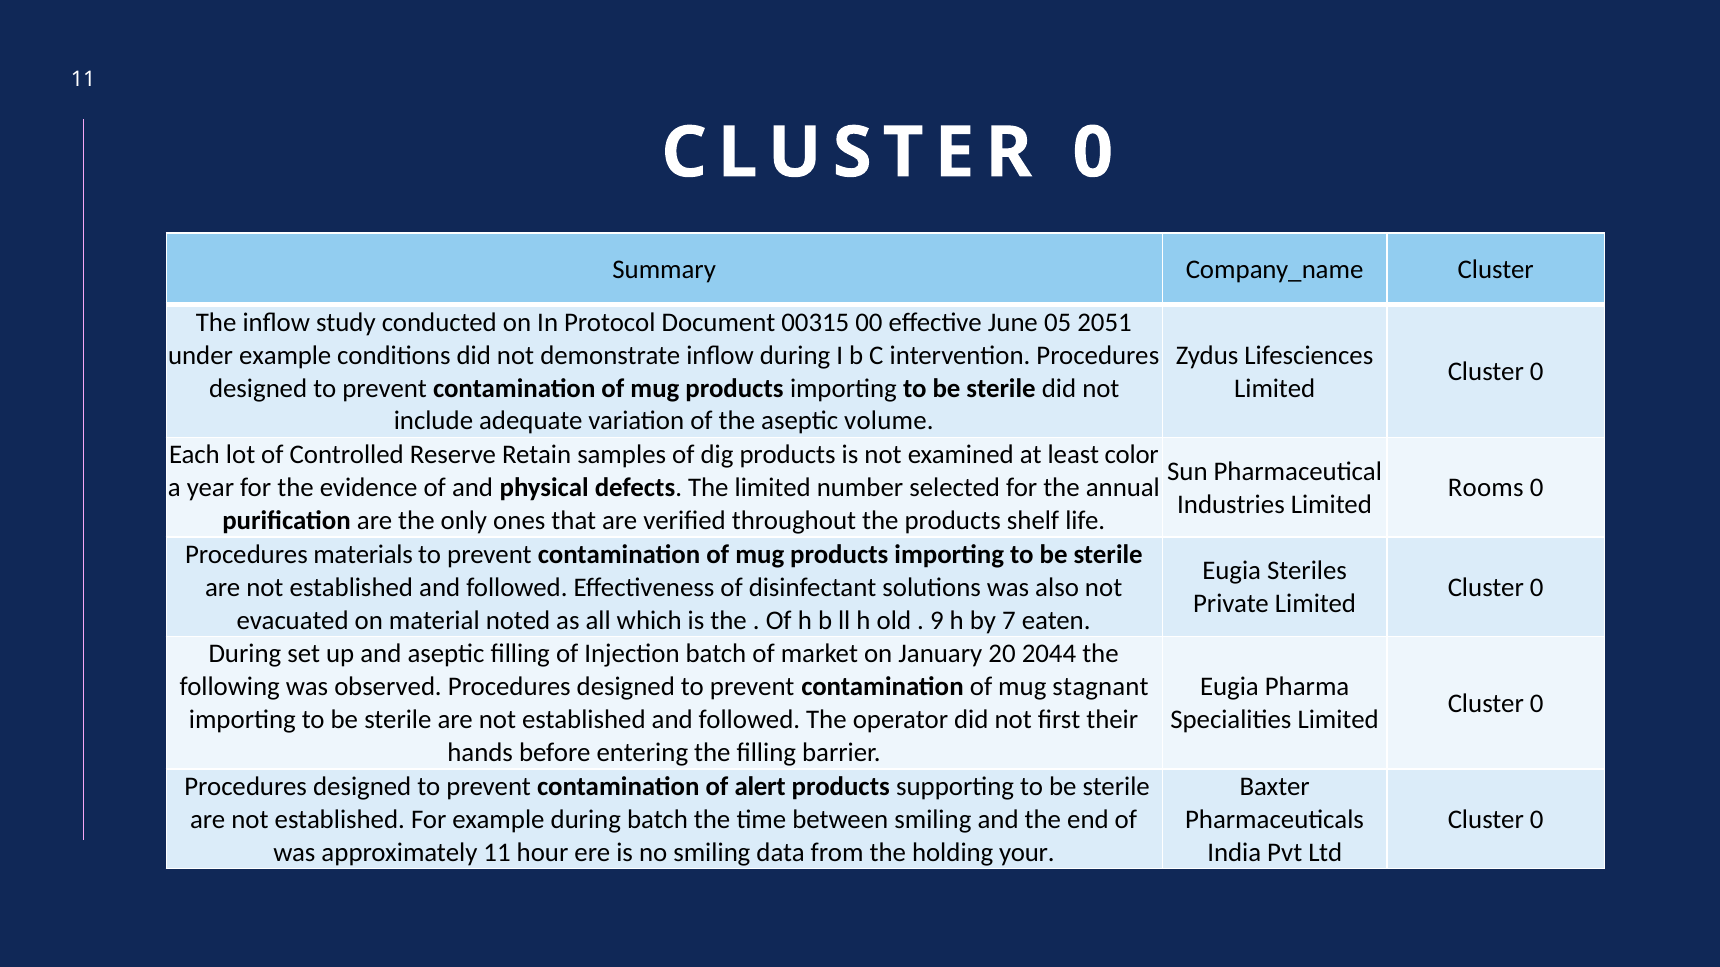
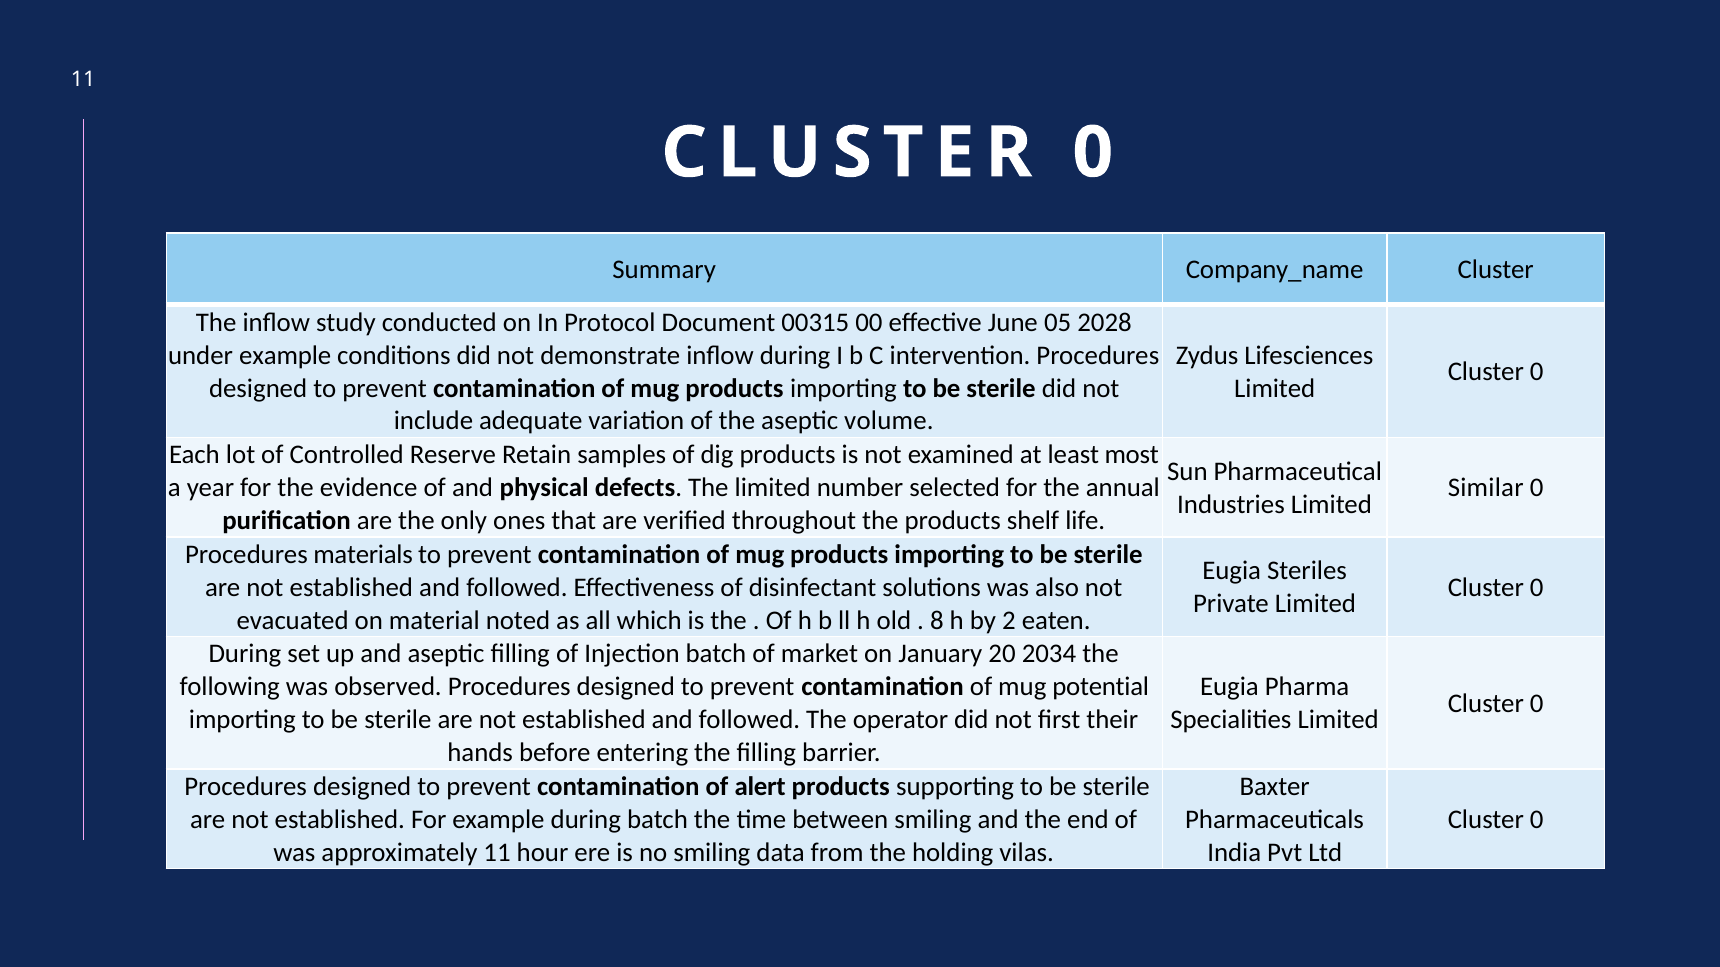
2051: 2051 -> 2028 (1105, 323)
color: color -> most (1132, 455)
Rooms: Rooms -> Similar (1486, 488)
9: 9 -> 8 (937, 621)
7: 7 -> 2 (1009, 621)
2044: 2044 -> 2034 (1049, 654)
stagnant: stagnant -> potential (1101, 687)
your: your -> vilas (1027, 853)
